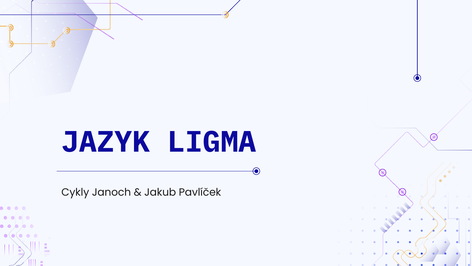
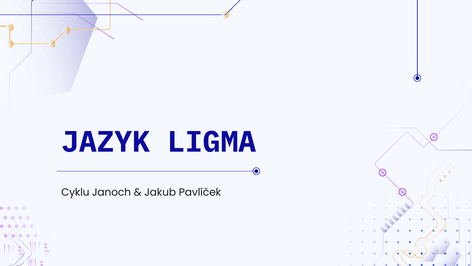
Cykly: Cykly -> Cyklu (75, 192)
